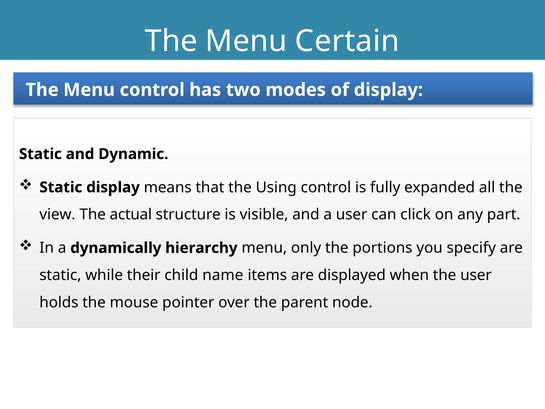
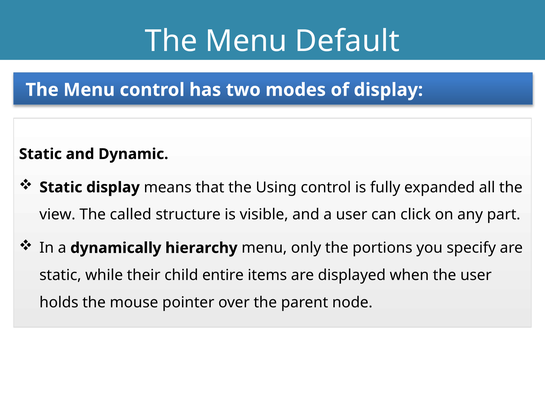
Certain: Certain -> Default (347, 41)
actual: actual -> called (131, 215)
name: name -> entire (223, 275)
